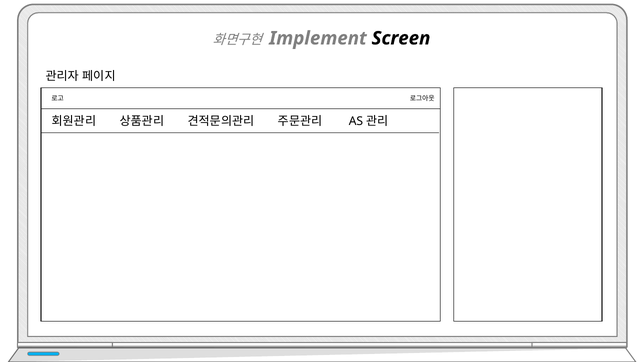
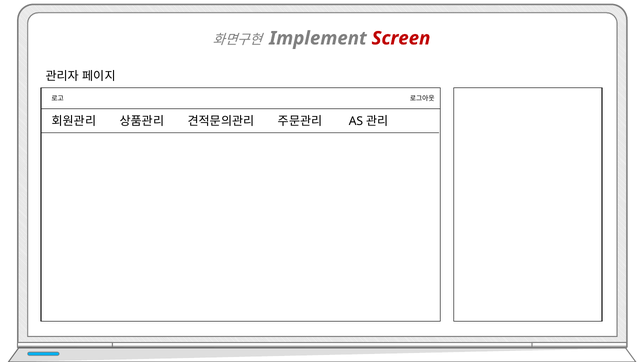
Screen colour: black -> red (401, 38)
